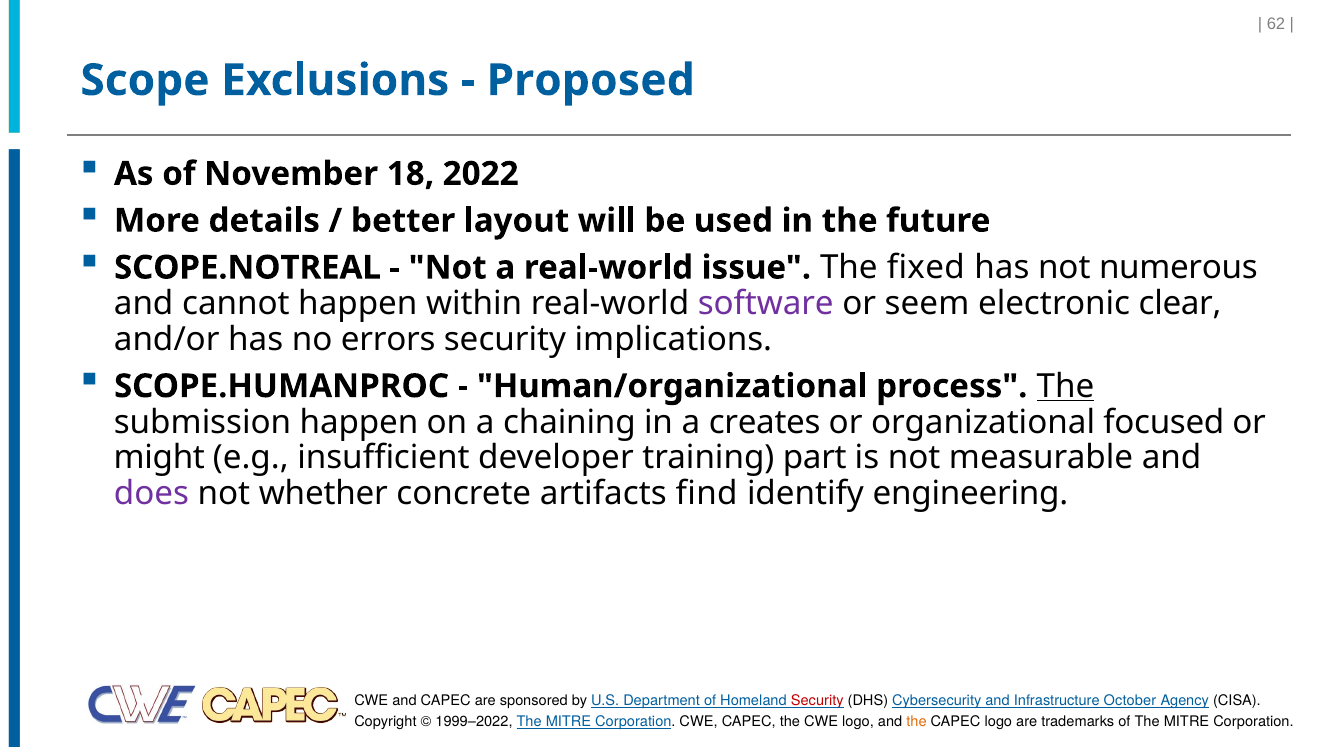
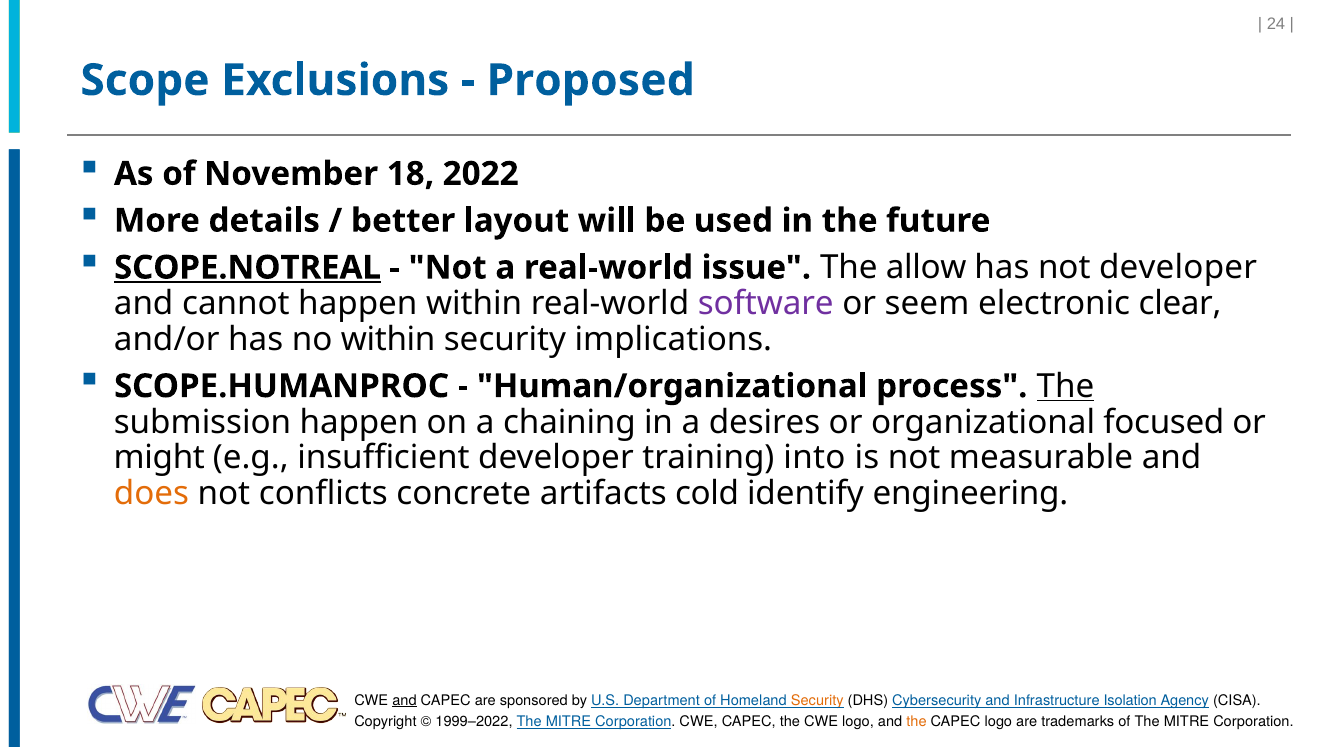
62: 62 -> 24 (1276, 24)
SCOPE.NOTREAL underline: none -> present (247, 268)
fixed: fixed -> allow (926, 268)
not numerous: numerous -> developer (1178, 268)
no errors: errors -> within (388, 339)
creates: creates -> desires (765, 422)
part: part -> into (814, 458)
does colour: purple -> orange (151, 494)
whether: whether -> conflicts (323, 494)
find: find -> cold (707, 494)
and underline: none -> present (405, 700)
Security colour: red -> orange (817, 700)
October: October -> Isolation (1130, 700)
